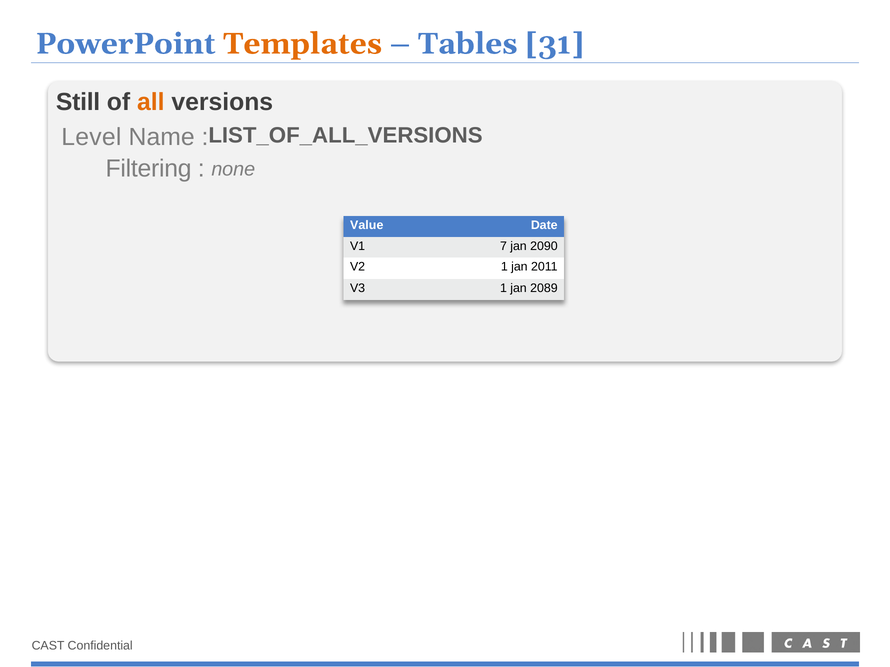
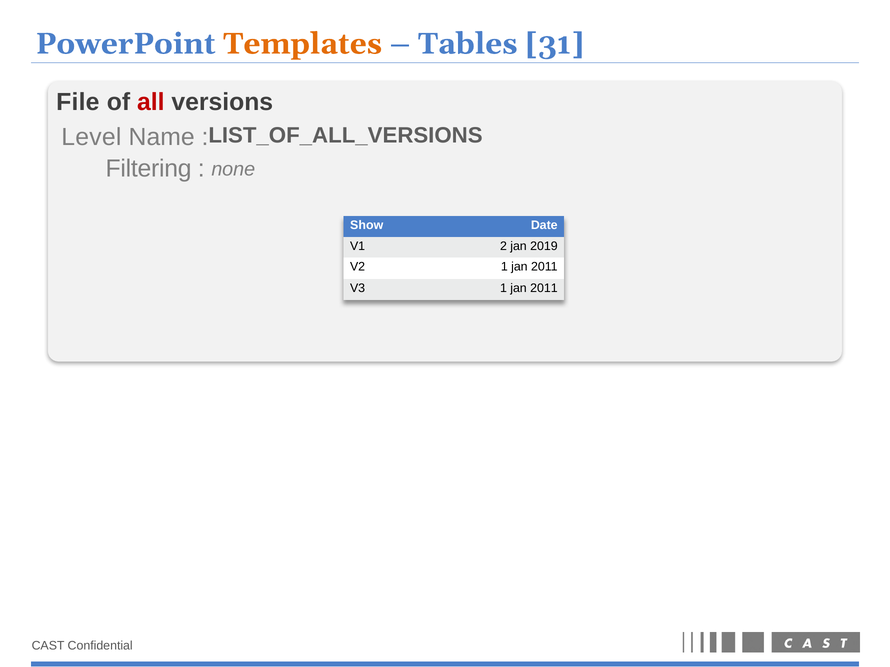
Still: Still -> File (78, 102)
all colour: orange -> red (151, 102)
Value: Value -> Show (367, 225)
7: 7 -> 2 (504, 247)
2090: 2090 -> 2019 (544, 247)
V3 1 jan 2089: 2089 -> 2011 (544, 288)
